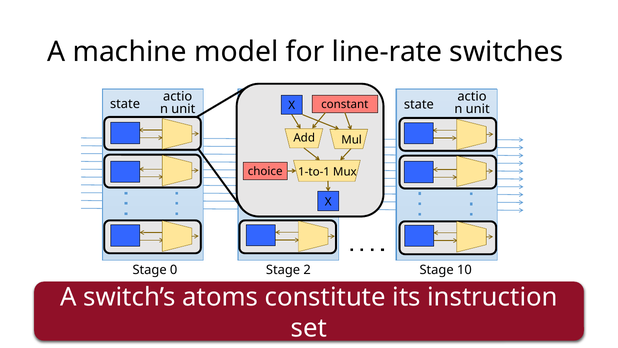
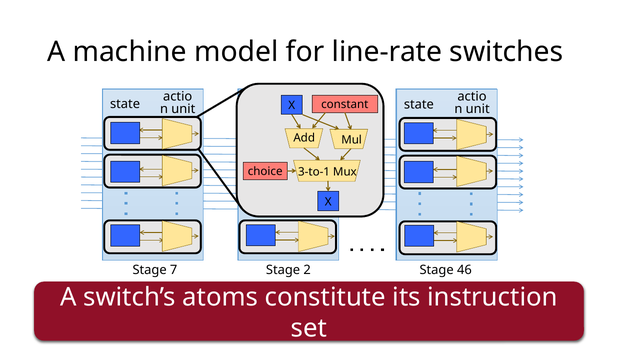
1-to-1: 1-to-1 -> 3-to-1 (314, 172)
0: 0 -> 7 (174, 270)
10: 10 -> 46 (464, 270)
